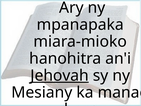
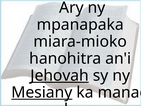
Mesiany underline: none -> present (42, 92)
